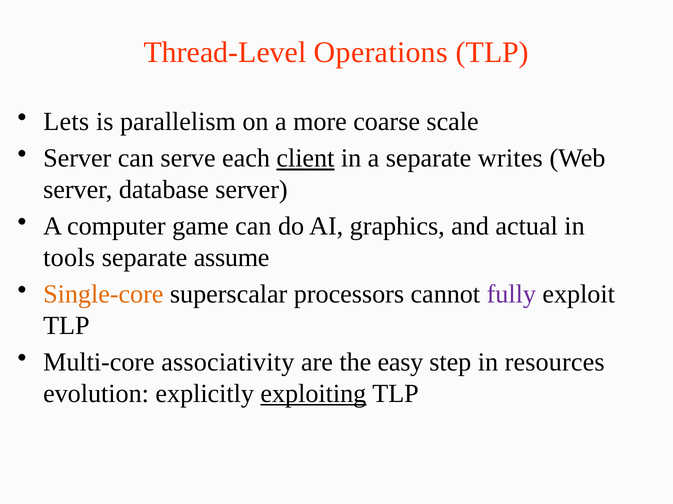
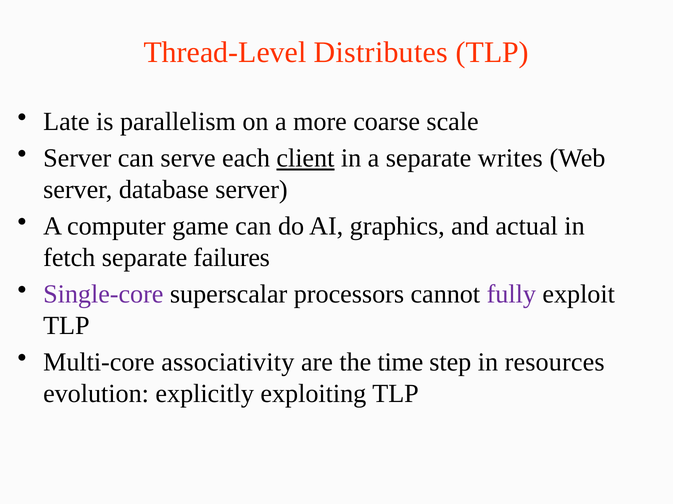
Operations: Operations -> Distributes (381, 53)
Lets: Lets -> Late (66, 122)
tools: tools -> fetch (69, 258)
assume: assume -> failures (232, 258)
Single-core colour: orange -> purple (103, 295)
easy: easy -> time (400, 363)
exploiting underline: present -> none (313, 394)
